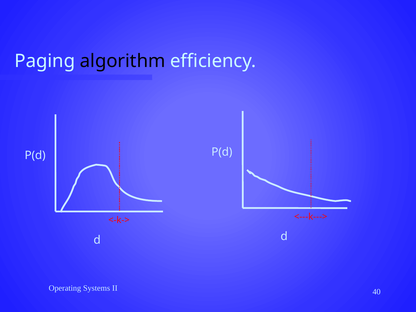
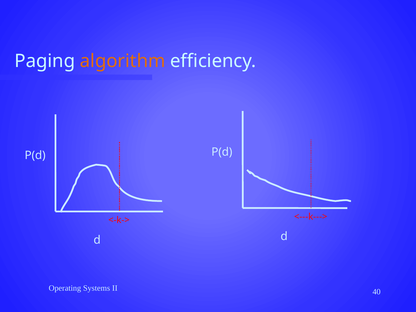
algorithm colour: black -> orange (123, 61)
